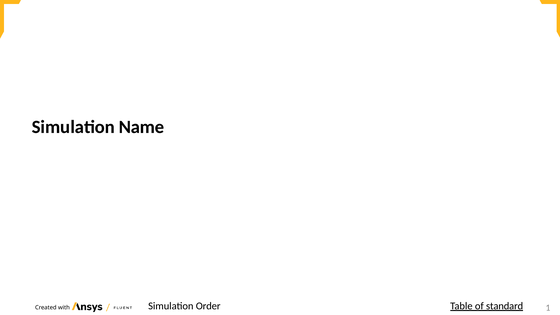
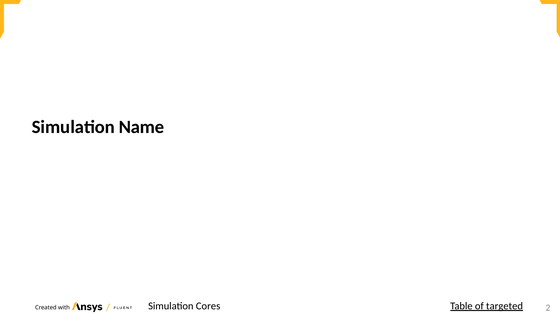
Order: Order -> Cores (208, 306)
standard: standard -> targeted (505, 306)
1: 1 -> 2 (548, 308)
